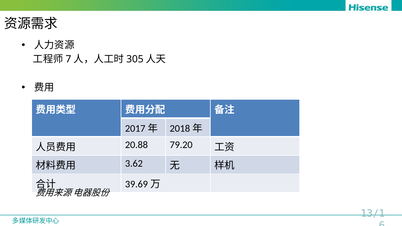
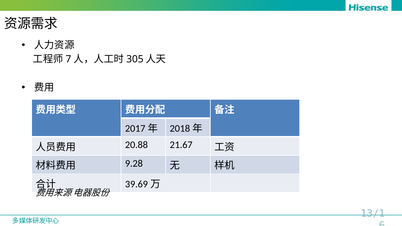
79.20: 79.20 -> 21.67 (181, 145)
3.62: 3.62 -> 9.28 (134, 164)
